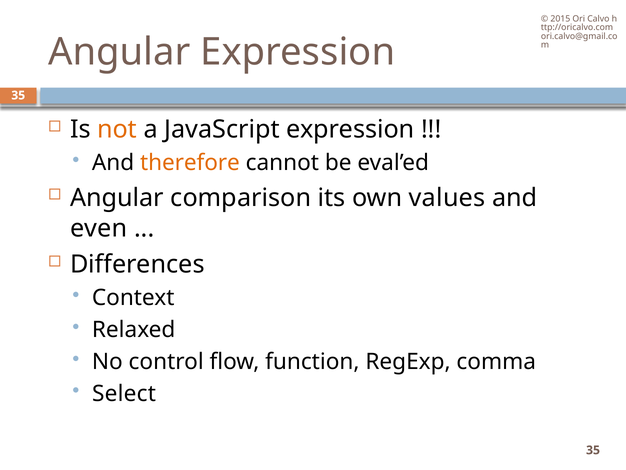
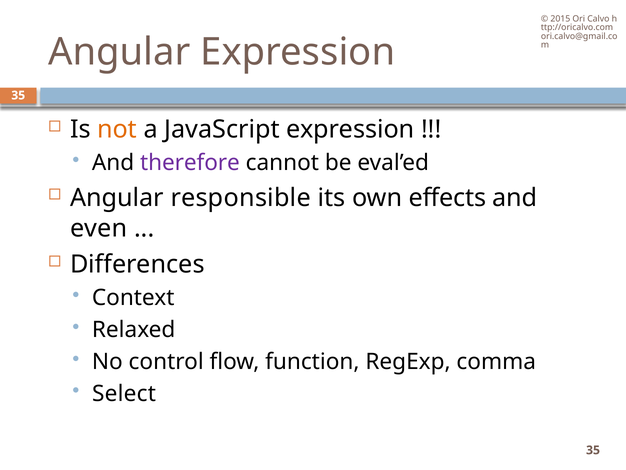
therefore colour: orange -> purple (190, 163)
comparison: comparison -> responsible (241, 198)
values: values -> effects (447, 198)
